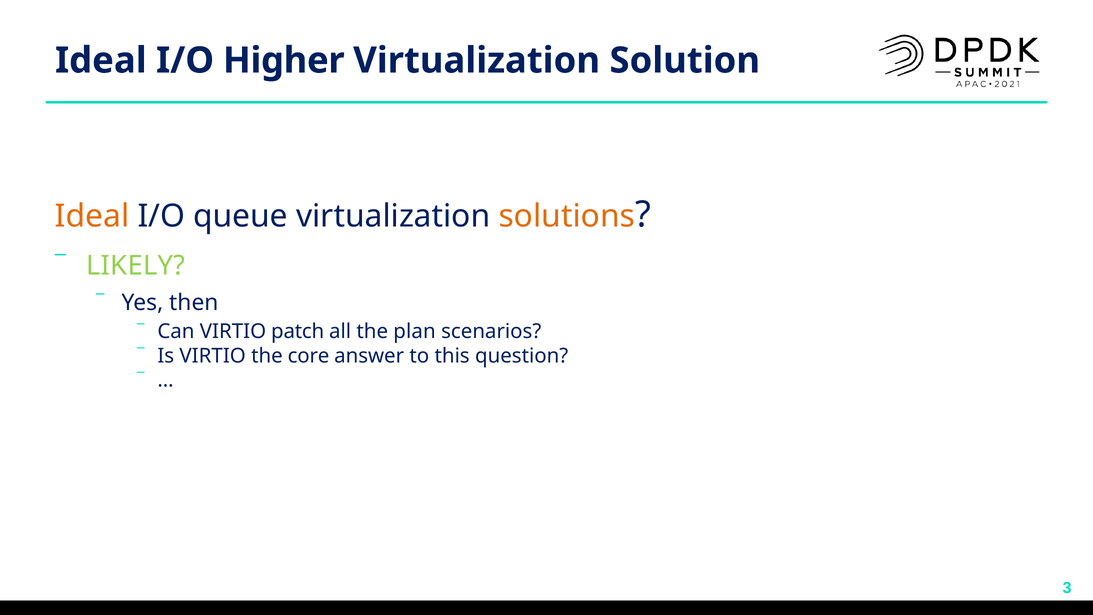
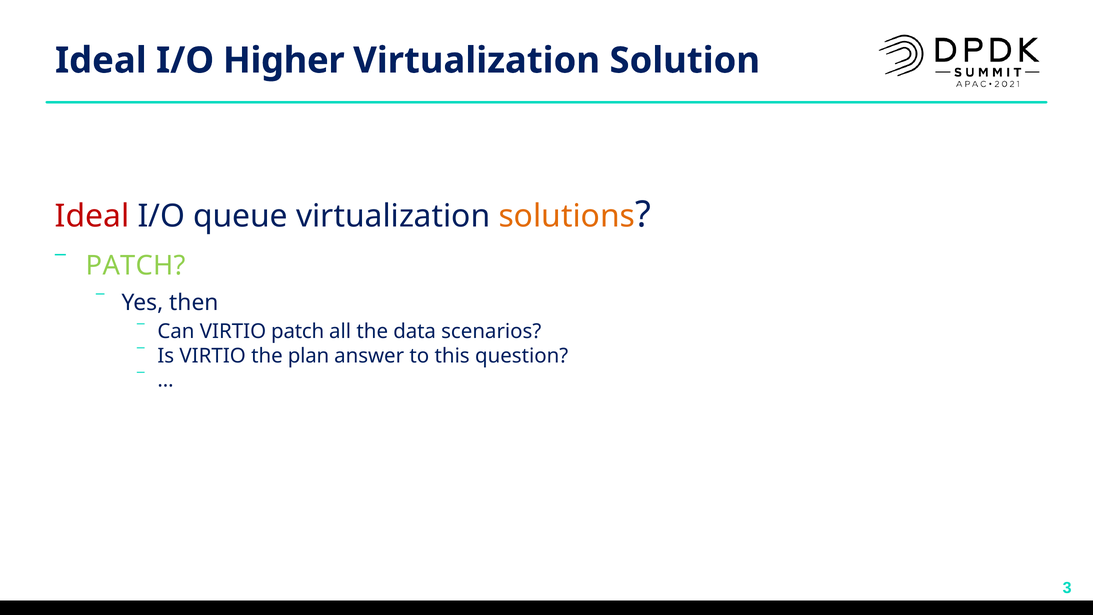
Ideal colour: orange -> red (92, 216)
LIKELY: LIKELY -> PATCH (136, 266)
plan: plan -> data (415, 331)
core: core -> plan (308, 356)
